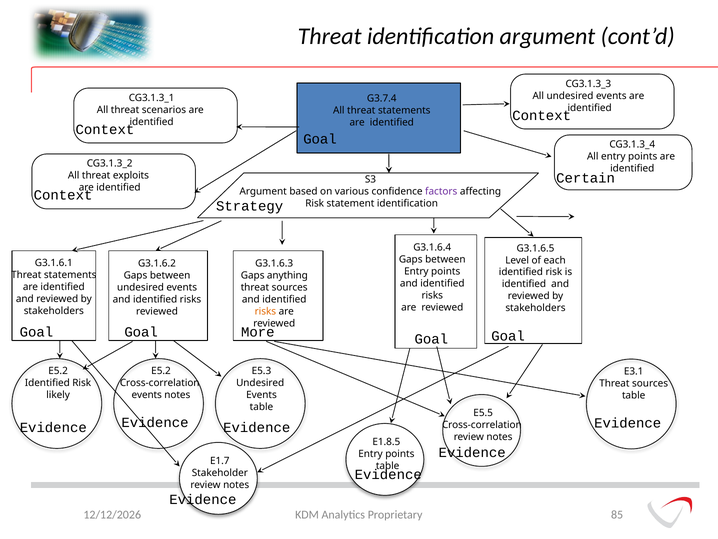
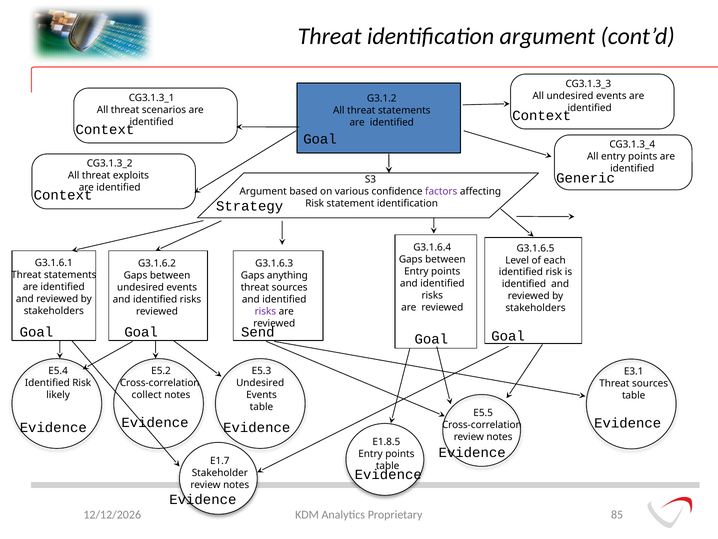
G3.7.4: G3.7.4 -> G3.1.2 (382, 98)
Certain: Certain -> Generic (586, 178)
risks colour: orange -> purple (265, 311)
More: More -> Send (258, 332)
E5.2: E5.2 -> E5.4 (58, 370)
events: events -> collect (147, 394)
